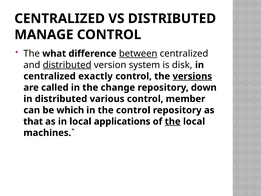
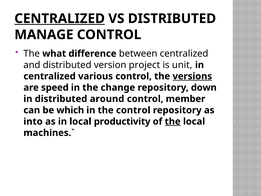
CENTRALIZED underline: none -> present (60, 19)
between underline: present -> none (138, 54)
distributed underline: present -> none (67, 65)
system: system -> project (144, 65)
disk: disk -> unit (182, 65)
exactly: exactly -> various (96, 76)
called: called -> speed (55, 87)
various: various -> around (107, 99)
that: that -> into (33, 121)
applications: applications -> productivity (122, 121)
